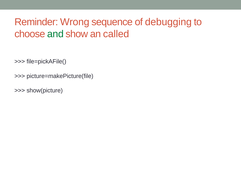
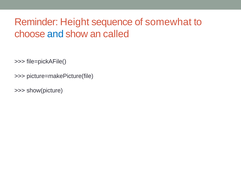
Wrong: Wrong -> Height (75, 22)
debugging: debugging -> somewhat (168, 22)
and colour: green -> blue (55, 34)
